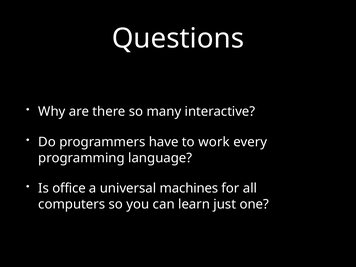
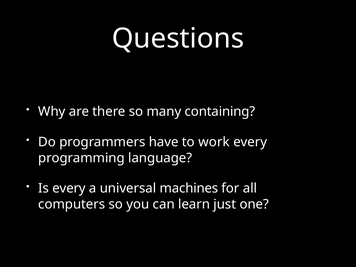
interactive: interactive -> containing (220, 112)
Is office: office -> every (69, 188)
